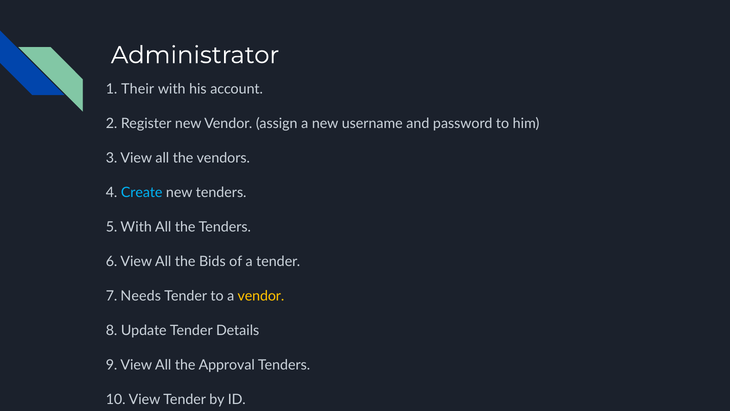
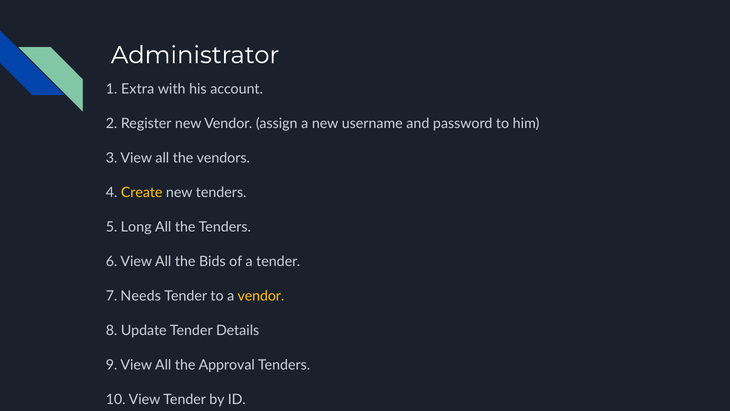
Their: Their -> Extra (138, 89)
Create colour: light blue -> yellow (142, 192)
5 With: With -> Long (136, 227)
